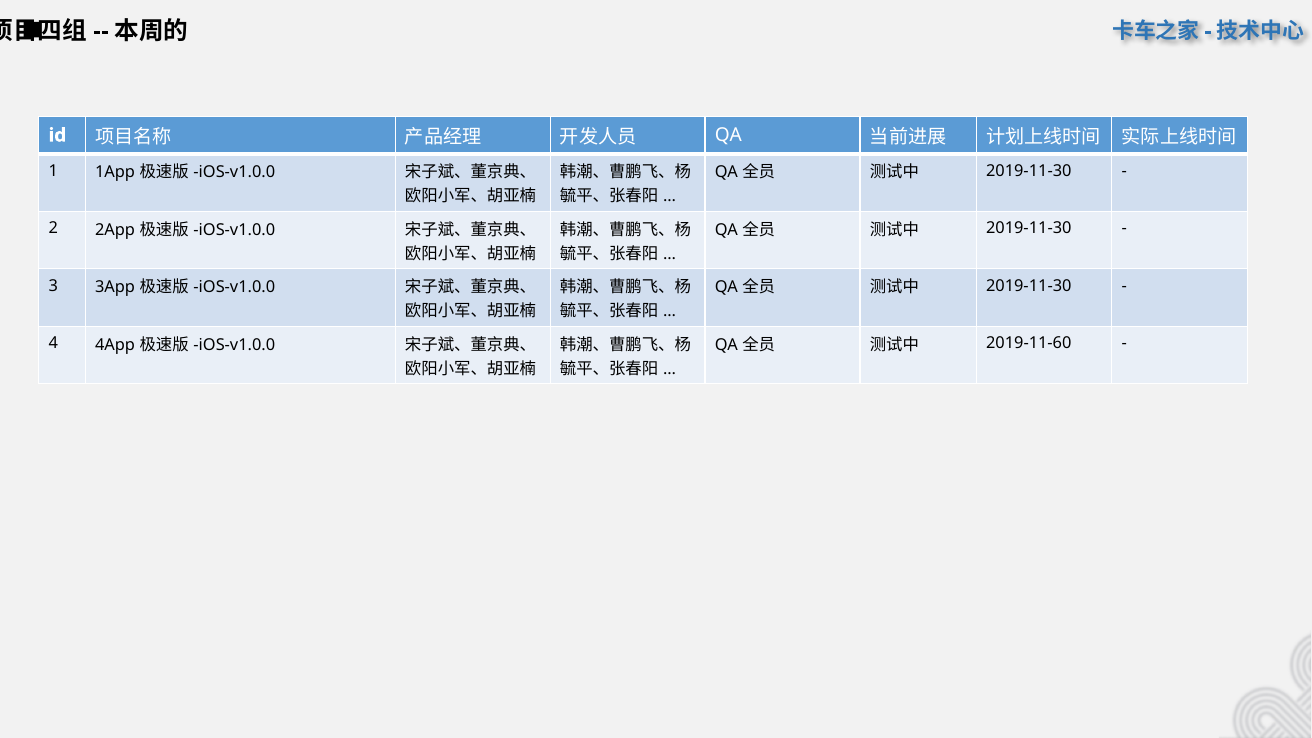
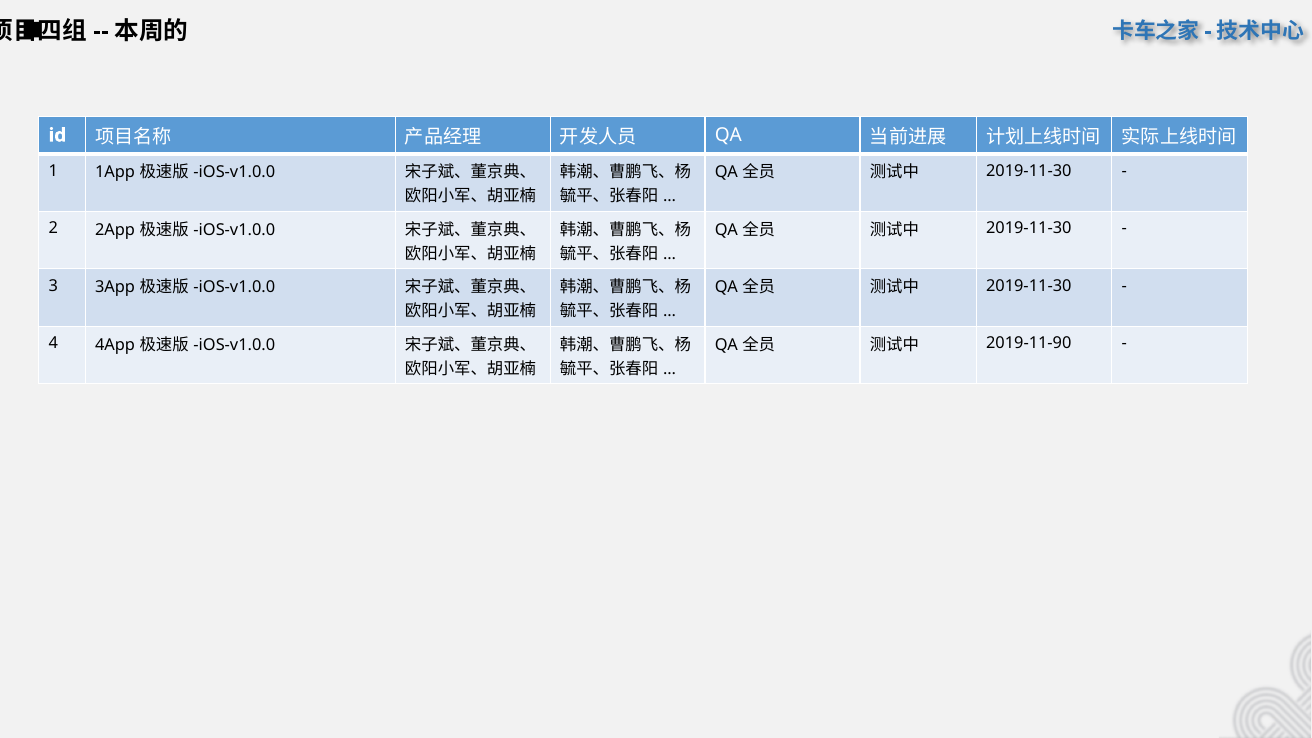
2019-11-60: 2019-11-60 -> 2019-11-90 (1029, 343)
